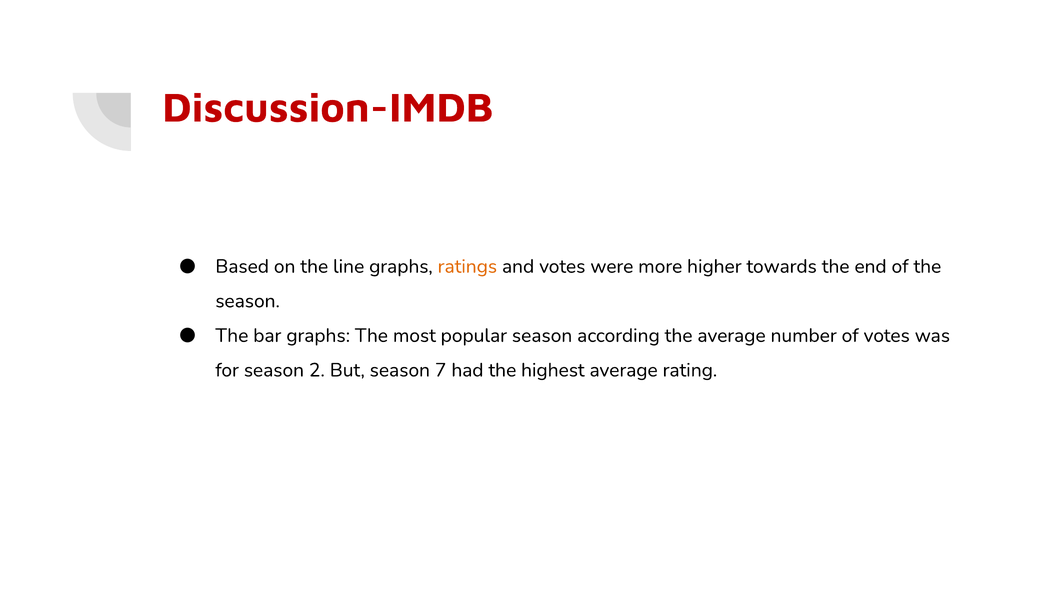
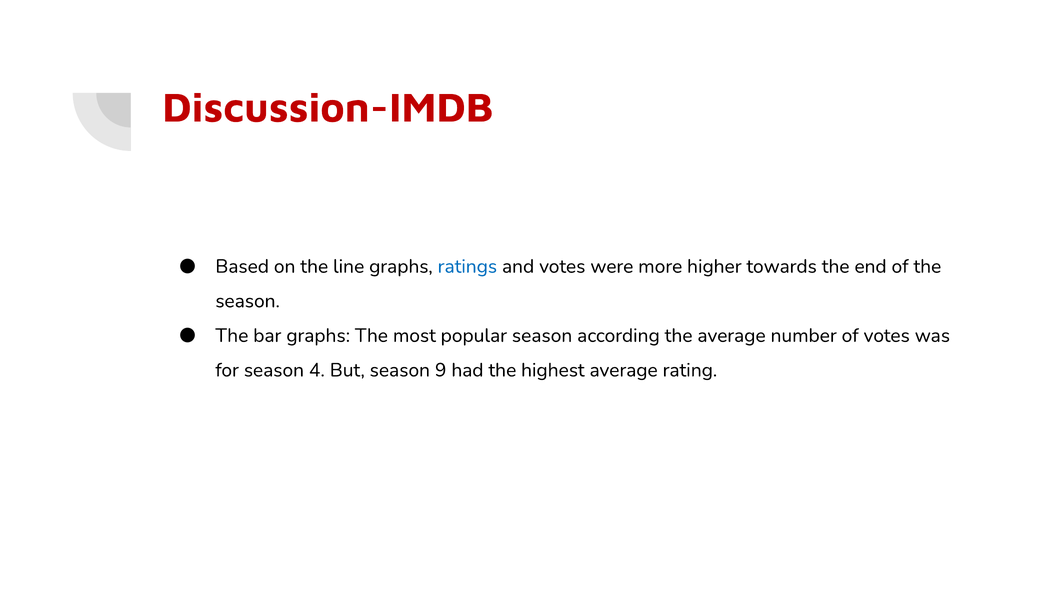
ratings colour: orange -> blue (467, 266)
2: 2 -> 4 (317, 370)
7: 7 -> 9 (441, 370)
